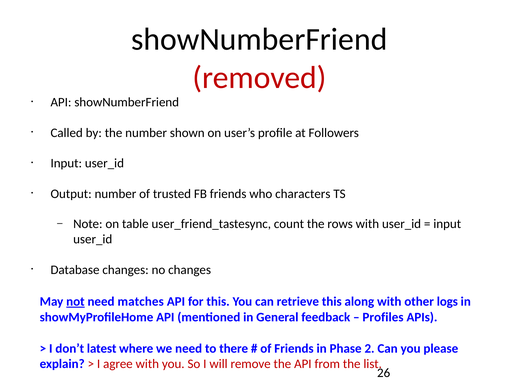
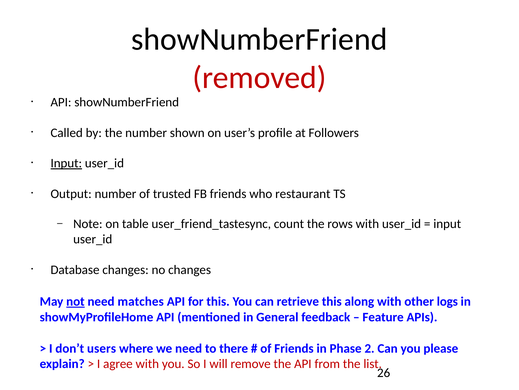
Input underline: none -> present (66, 163)
characters: characters -> restaurant (303, 193)
Profiles: Profiles -> Feature (383, 317)
latest: latest -> users (102, 348)
